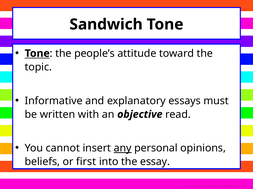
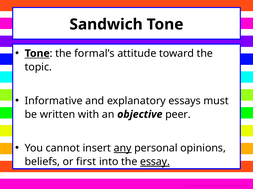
people’s: people’s -> formal’s (94, 54)
read: read -> peer (178, 115)
essay underline: none -> present (155, 162)
